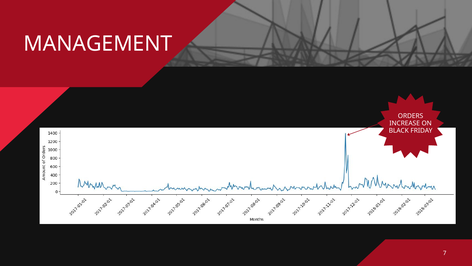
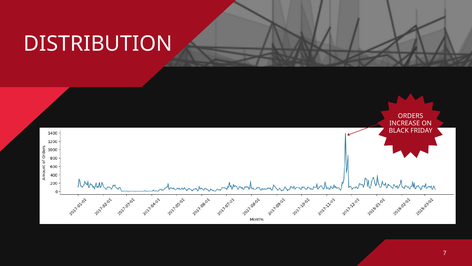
MANAGEMENT: MANAGEMENT -> DISTRIBUTION (98, 44)
